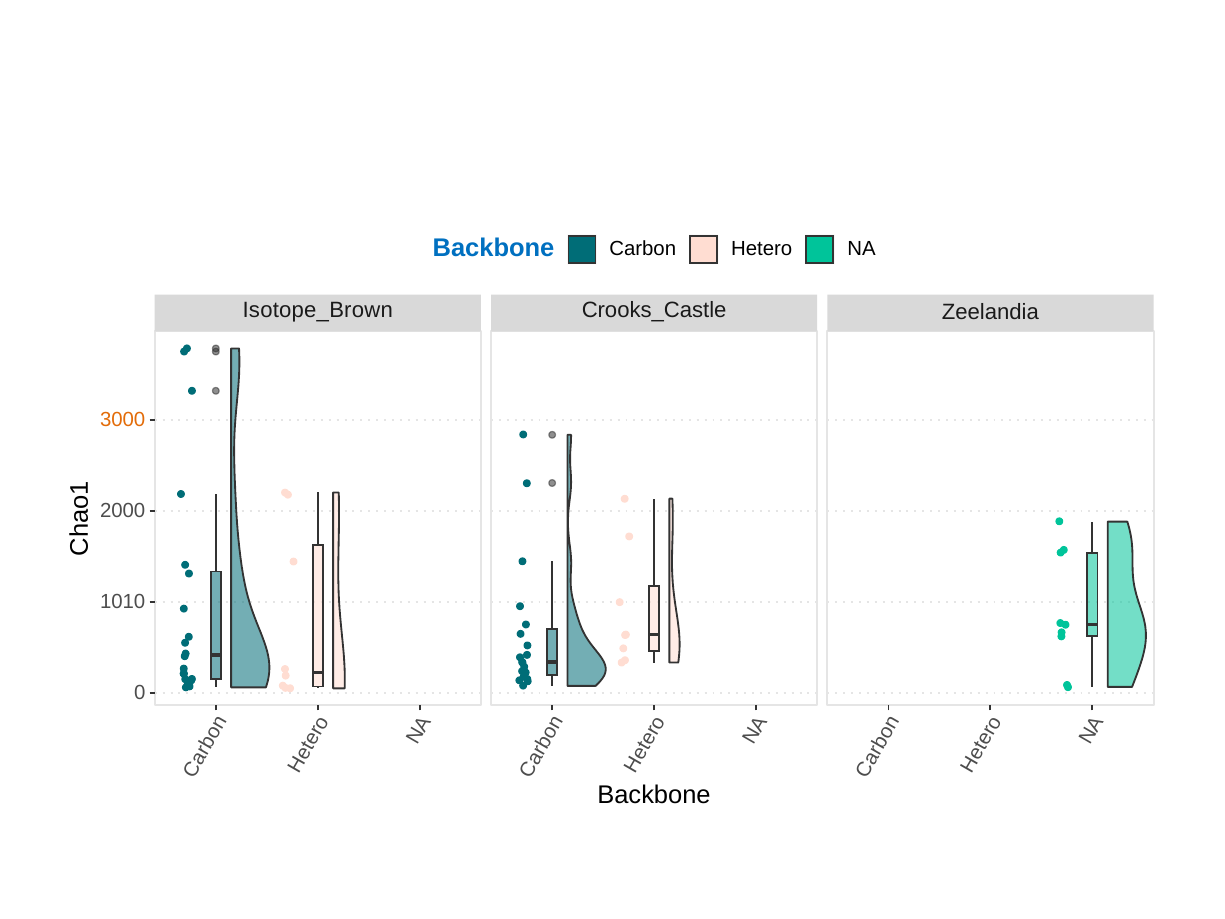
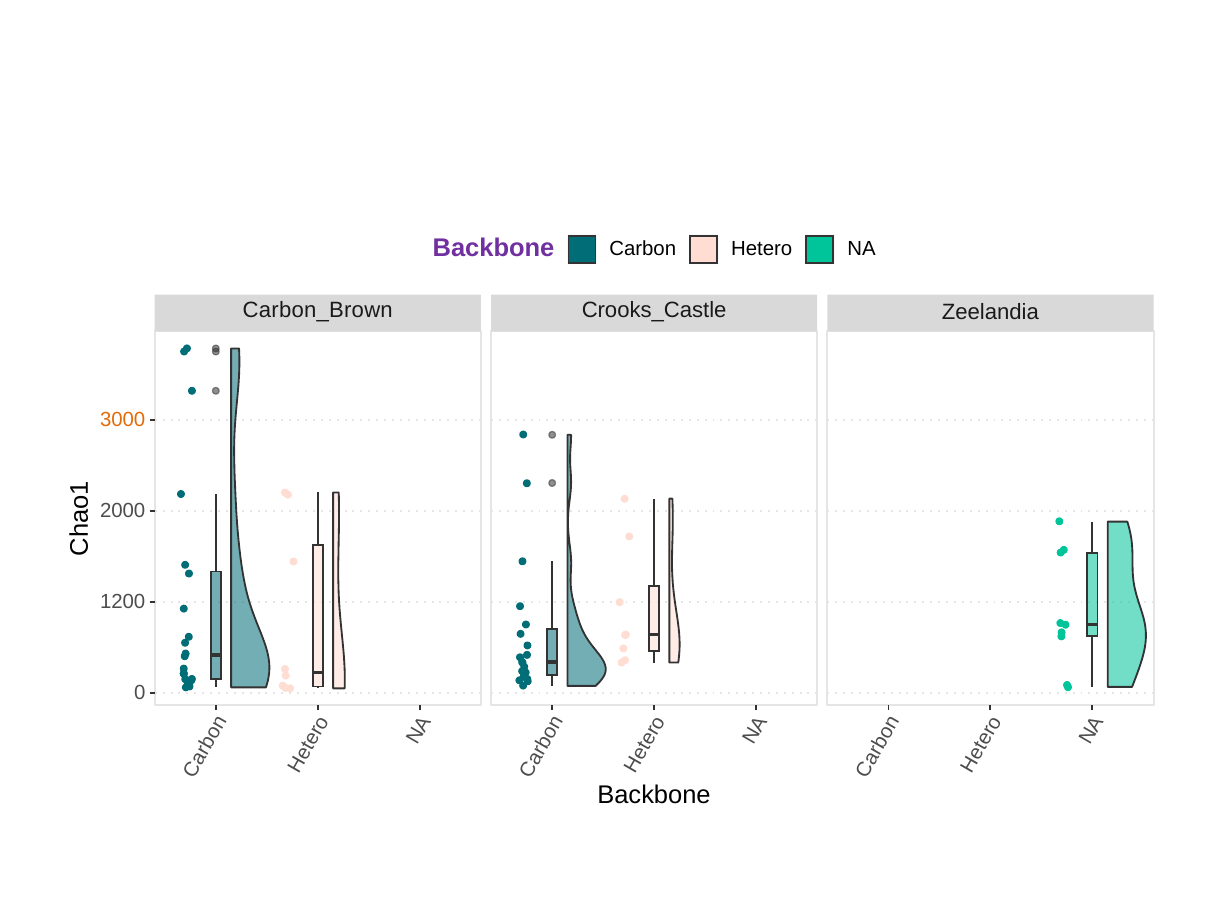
Backbone colour: blue -> purple (493, 248)
Isotope_Brown: Isotope_Brown -> Carbon_Brown (318, 310)
1010: 1010 -> 1200 (123, 601)
